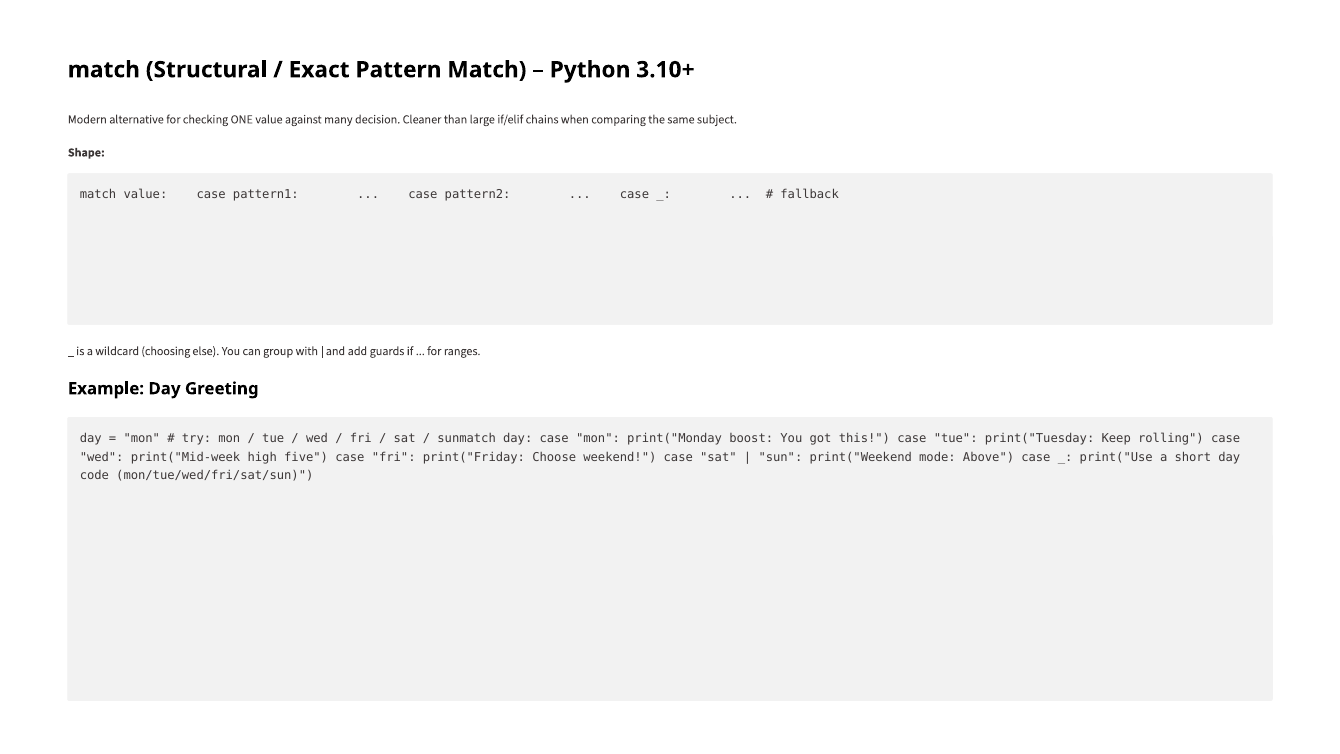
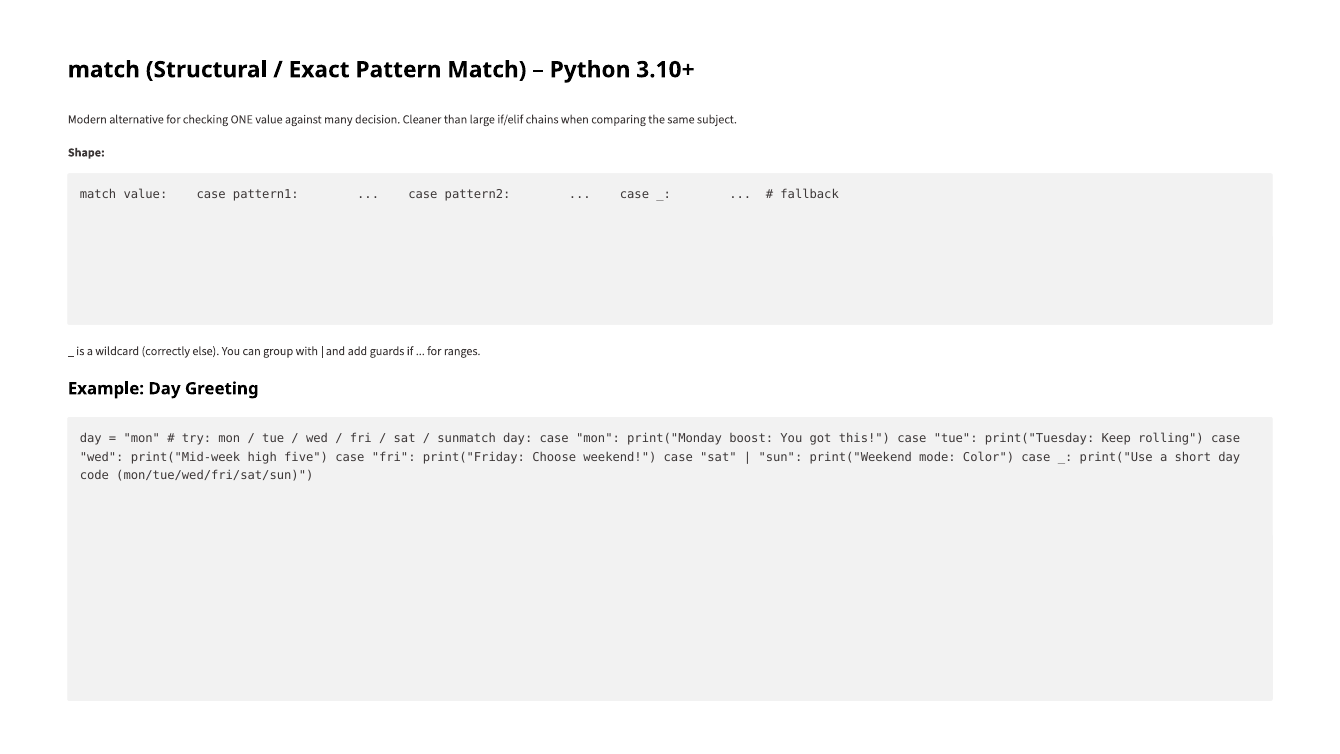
choosing: choosing -> correctly (166, 351)
Above: Above -> Color (989, 457)
